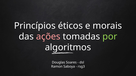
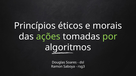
ações colour: pink -> light green (48, 37)
